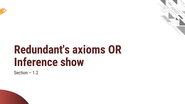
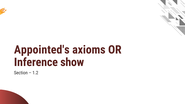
Redundant's: Redundant's -> Appointed's (42, 50)
